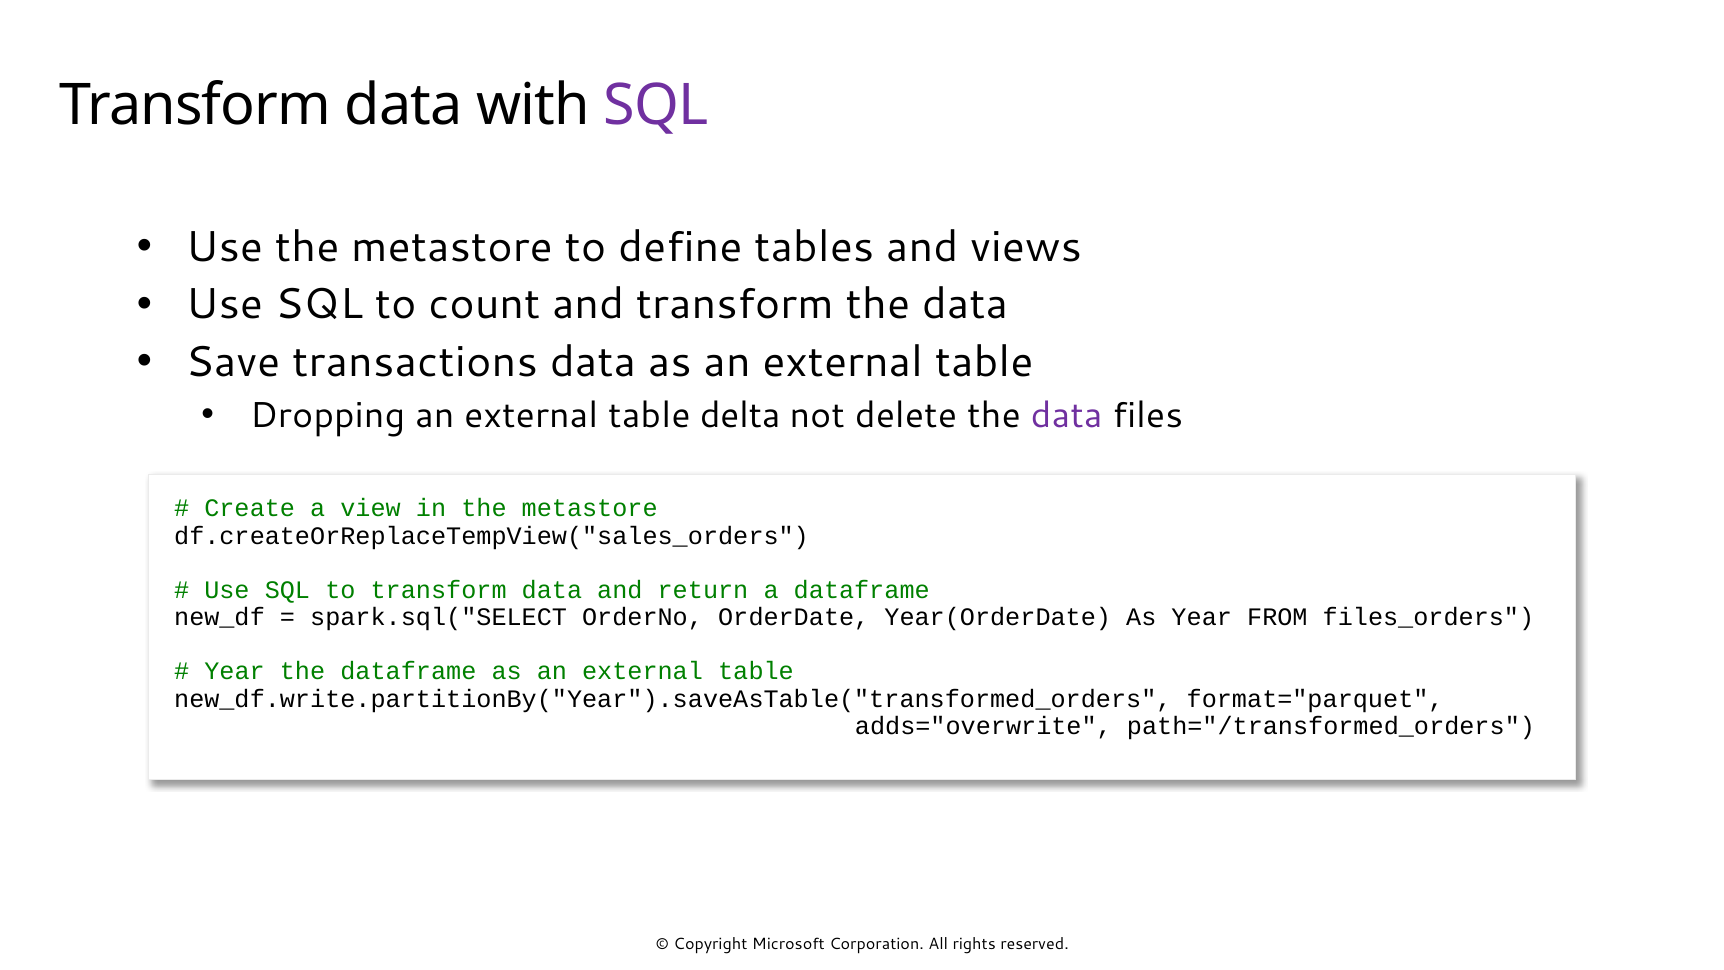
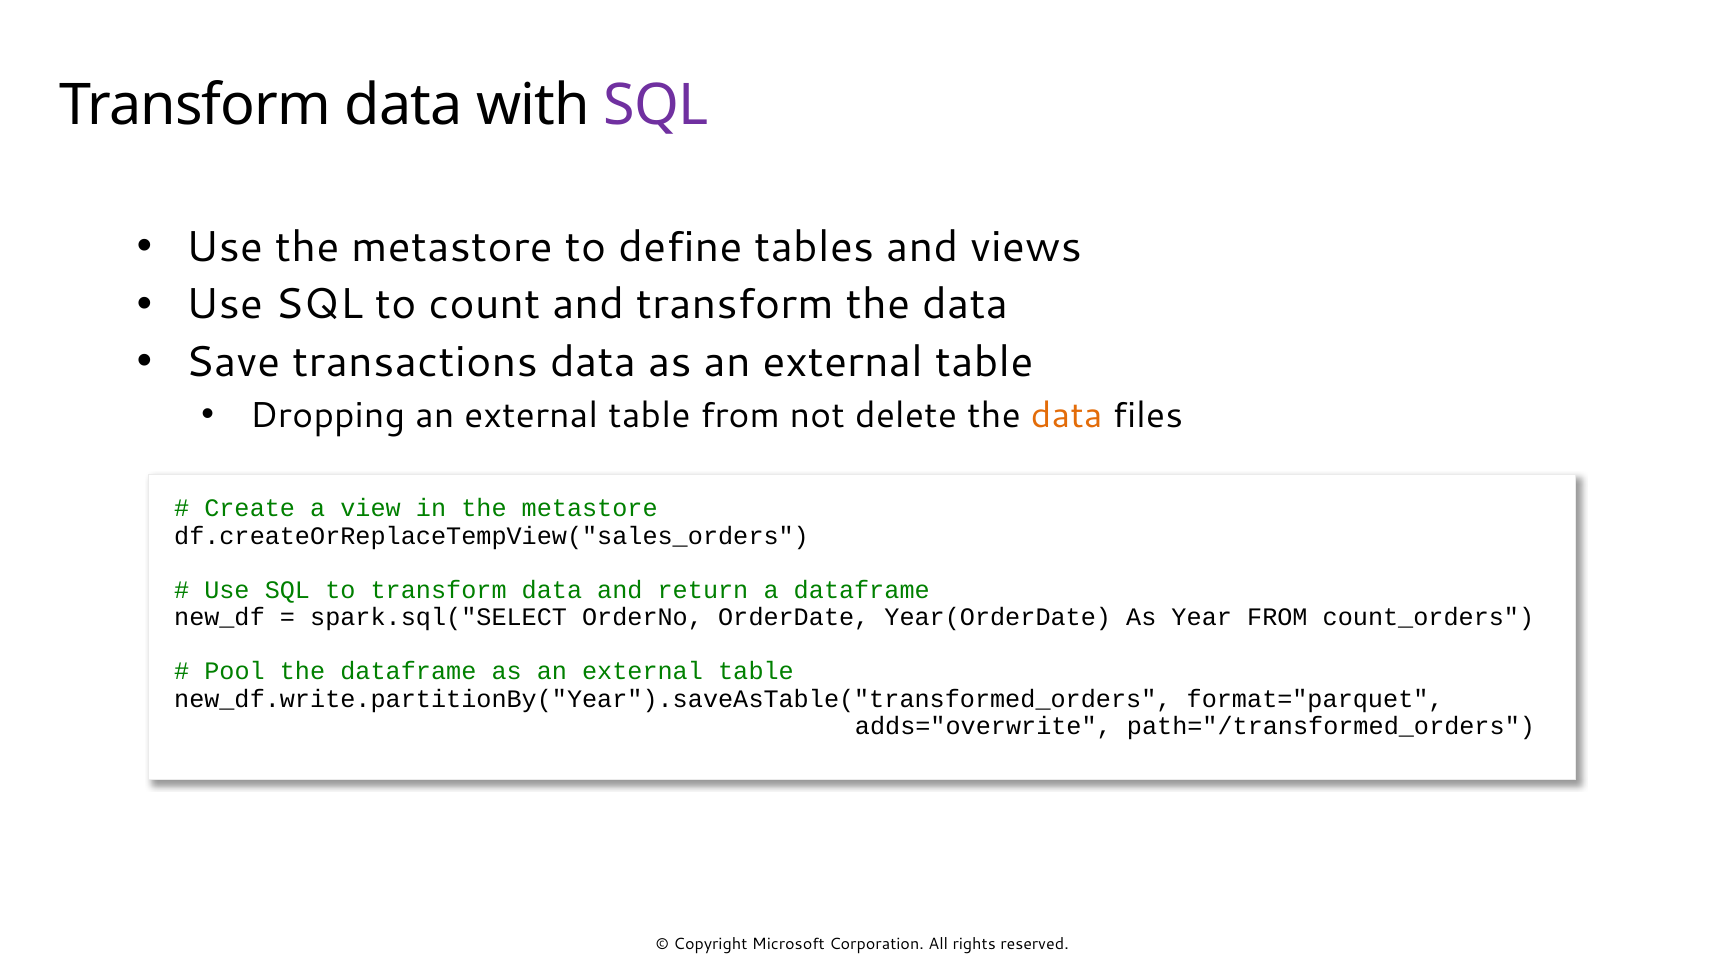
table delta: delta -> from (740, 415)
data colour: purple -> orange (1067, 415)
files_orders: files_orders -> count_orders (1428, 617)
Year: Year -> Pool (235, 671)
